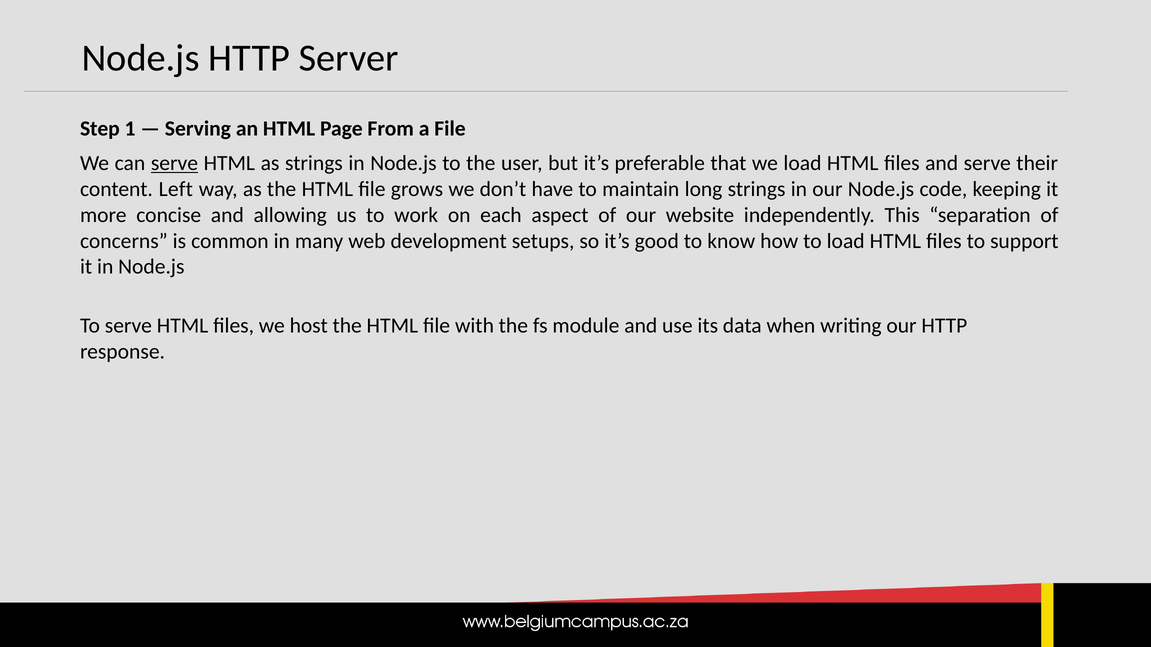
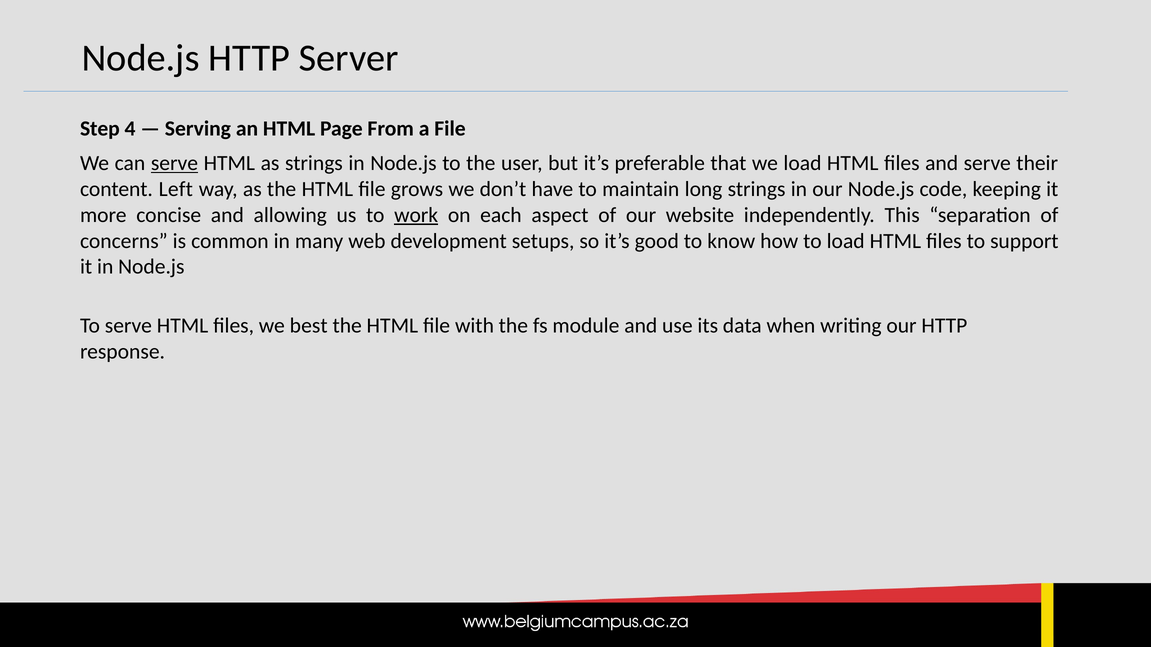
1: 1 -> 4 (130, 129)
work underline: none -> present (416, 215)
host: host -> best (309, 326)
